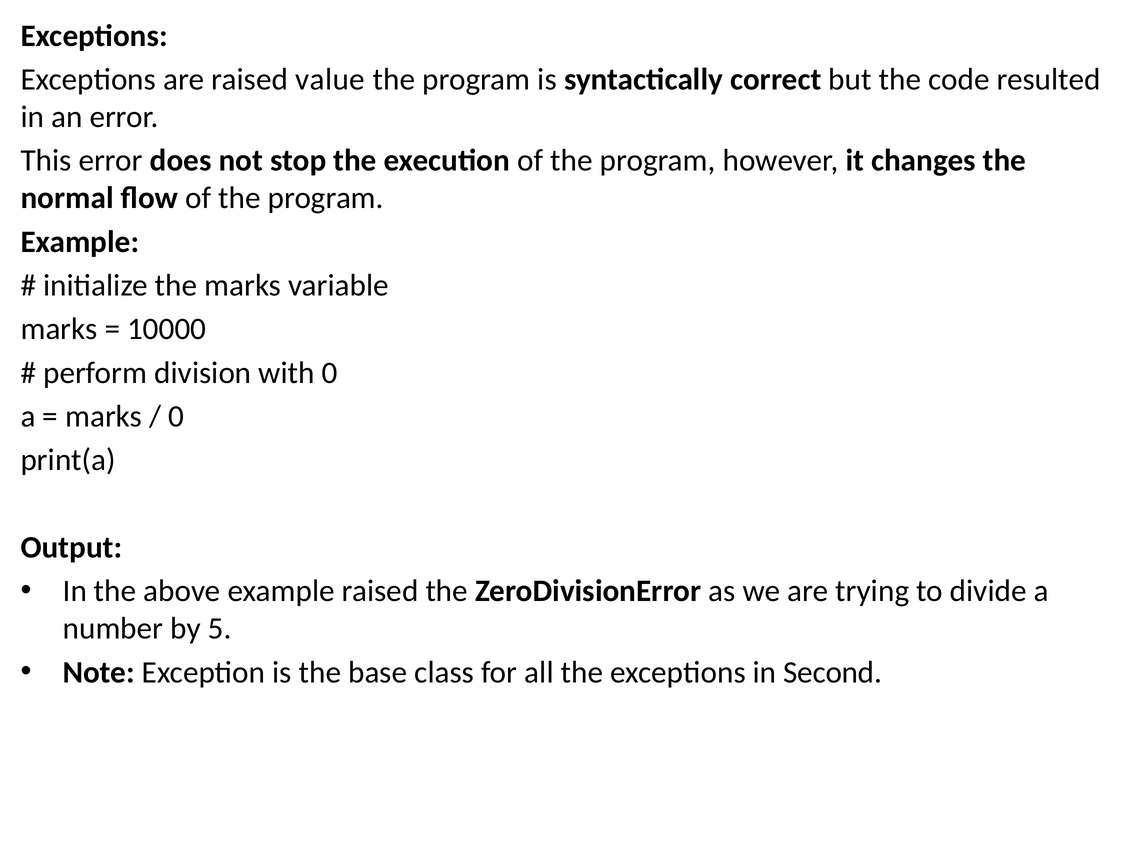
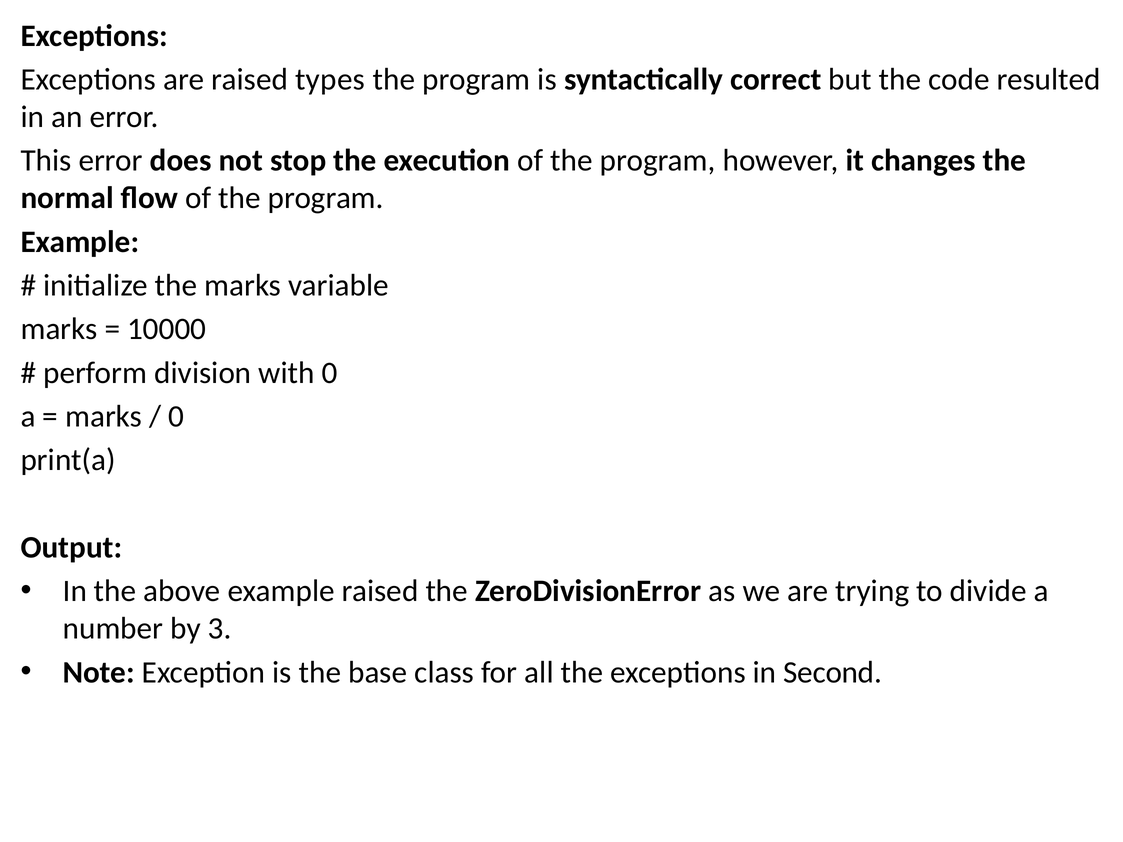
value: value -> types (330, 80)
5: 5 -> 3 (220, 629)
